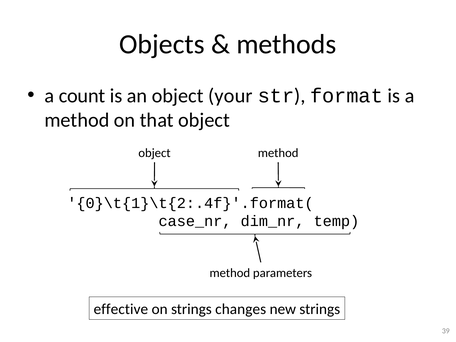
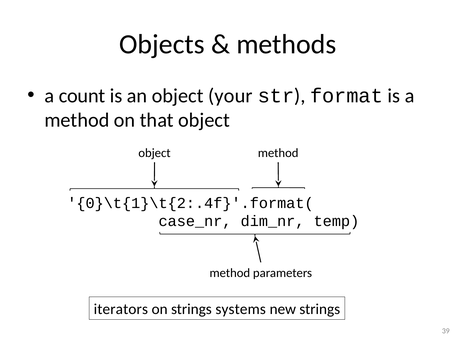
effective: effective -> iterators (121, 309)
changes: changes -> systems (241, 309)
